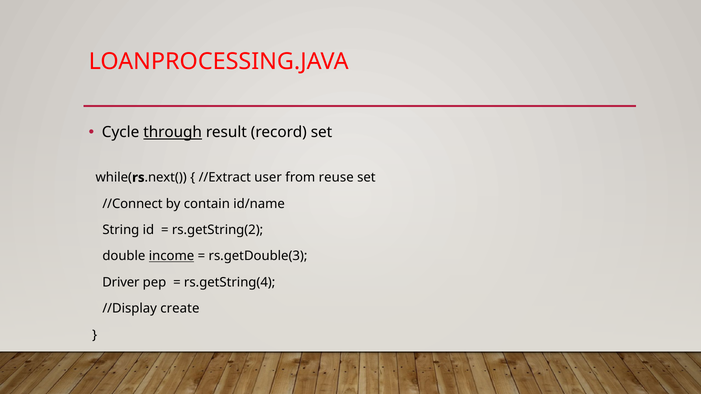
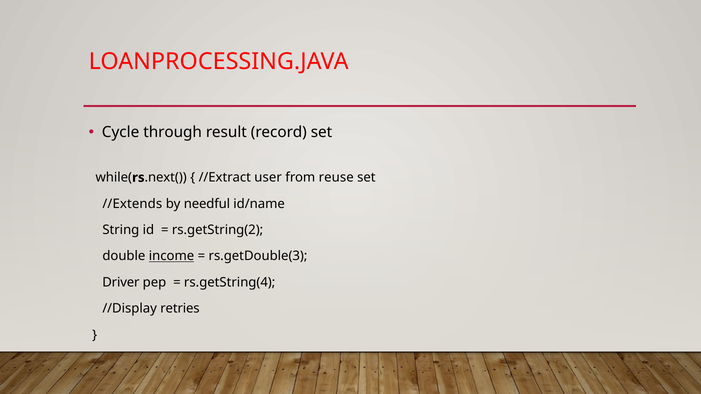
through underline: present -> none (173, 132)
//Connect: //Connect -> //Extends (132, 204)
contain: contain -> needful (207, 204)
create: create -> retries (180, 309)
